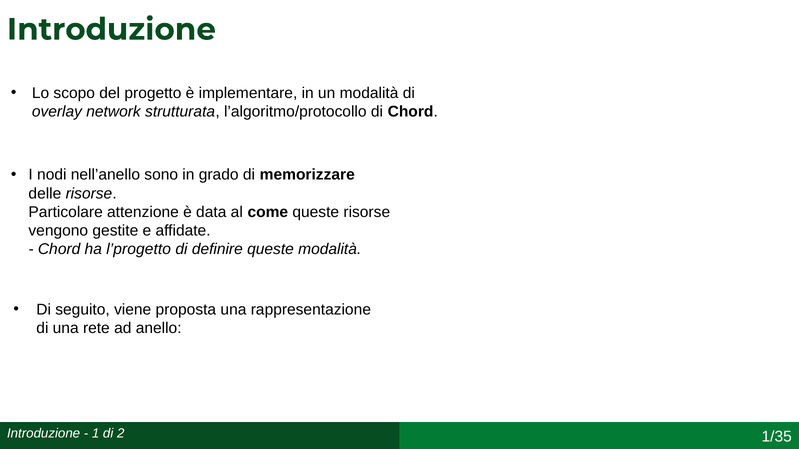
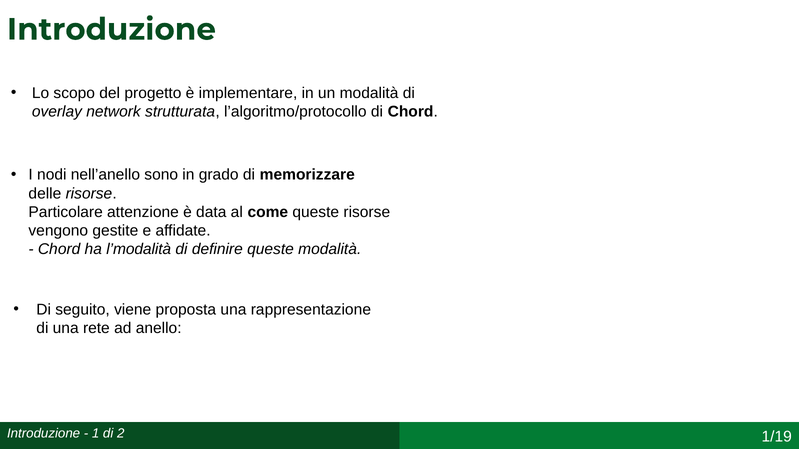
l’progetto: l’progetto -> l’modalità (139, 250)
1/35: 1/35 -> 1/19 (777, 437)
